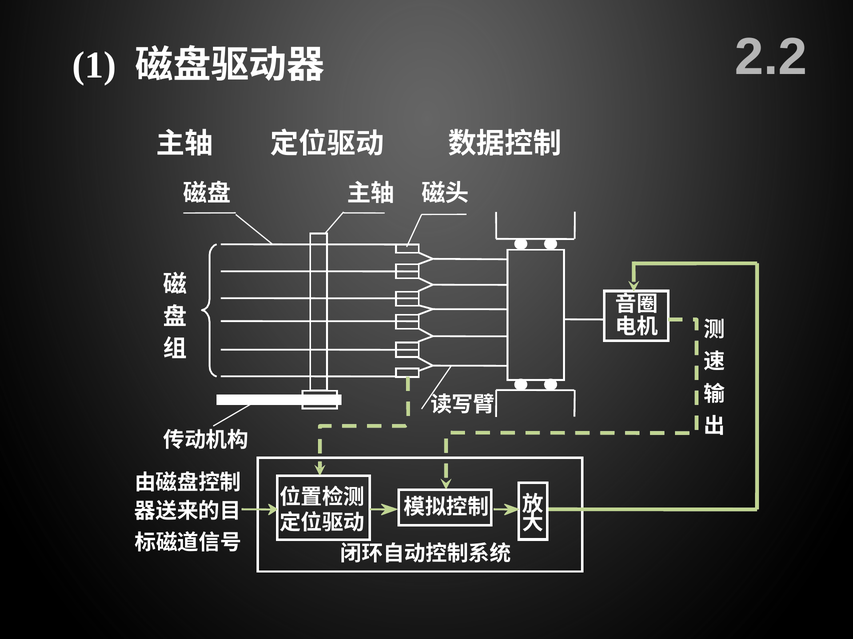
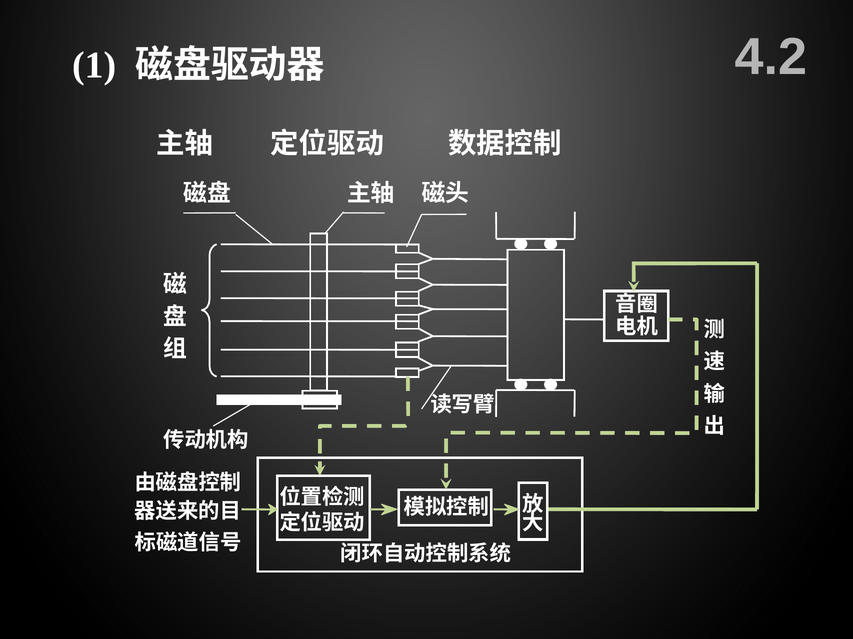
2.2: 2.2 -> 4.2 (771, 57)
